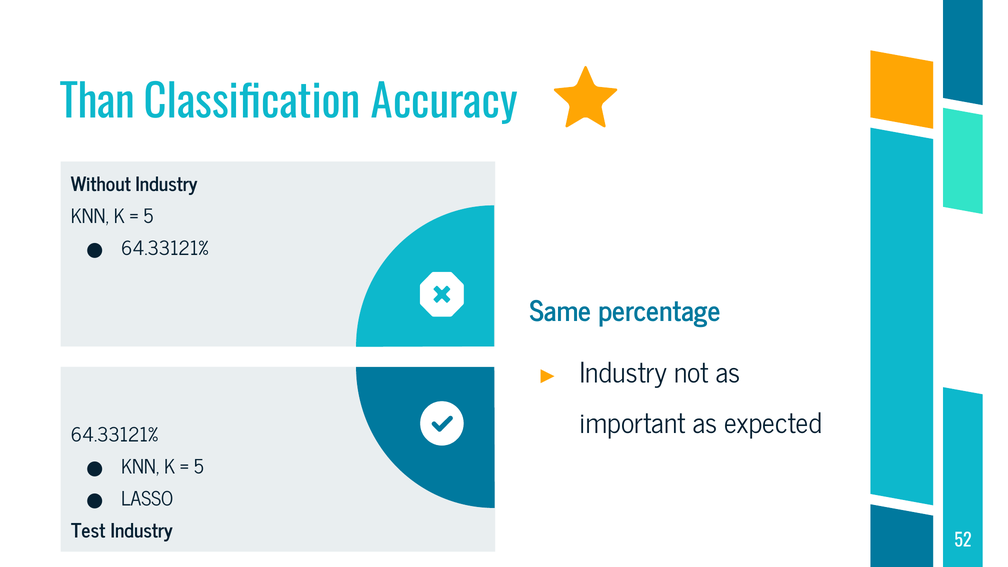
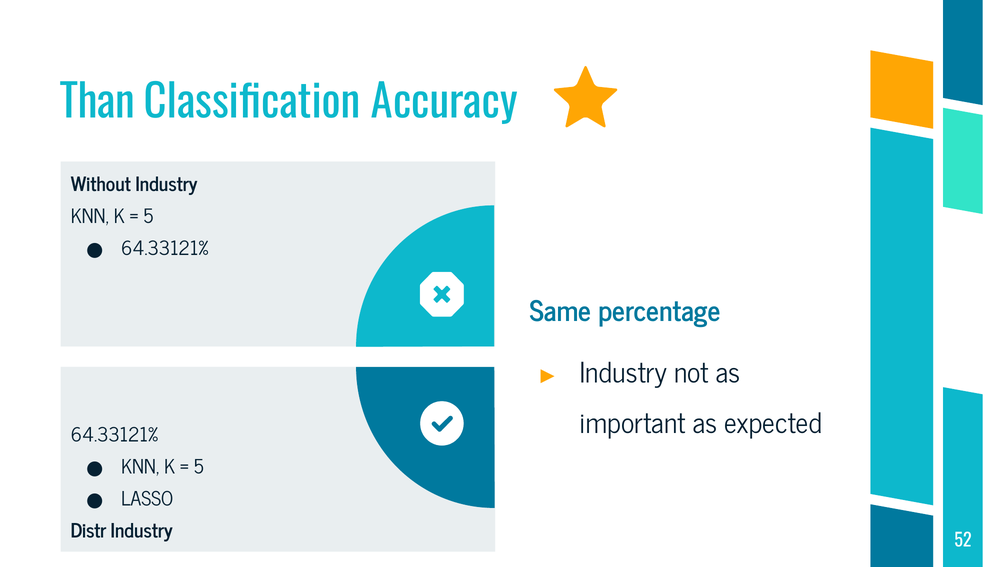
Test: Test -> Distr (88, 531)
